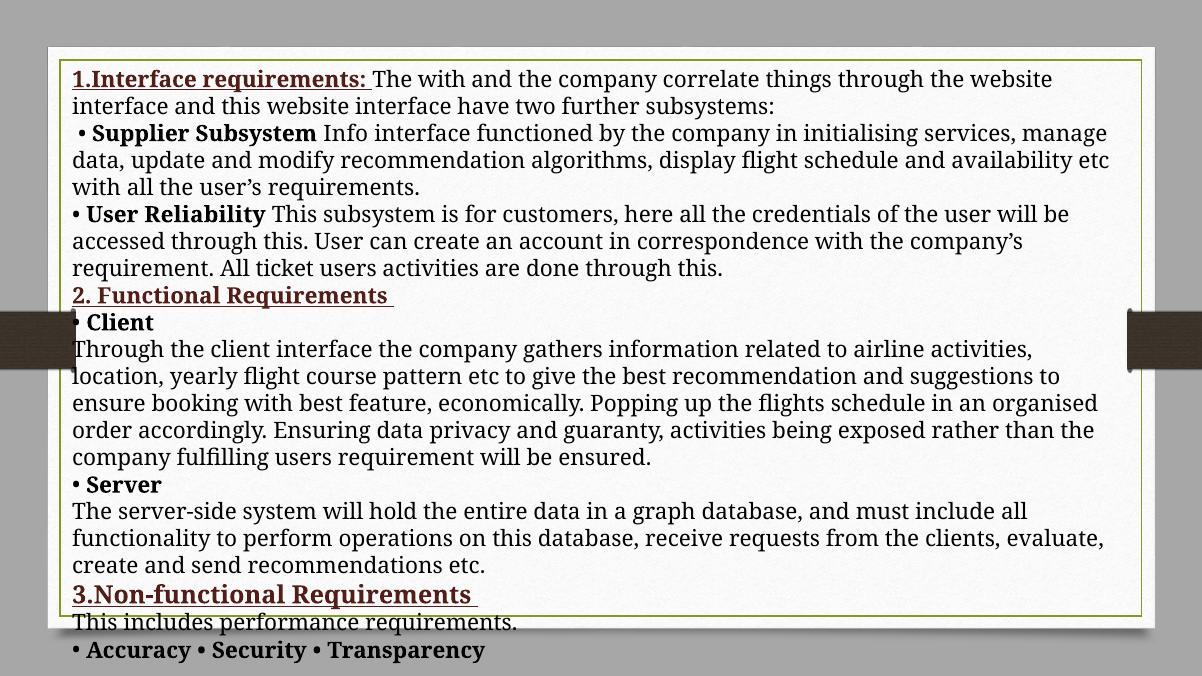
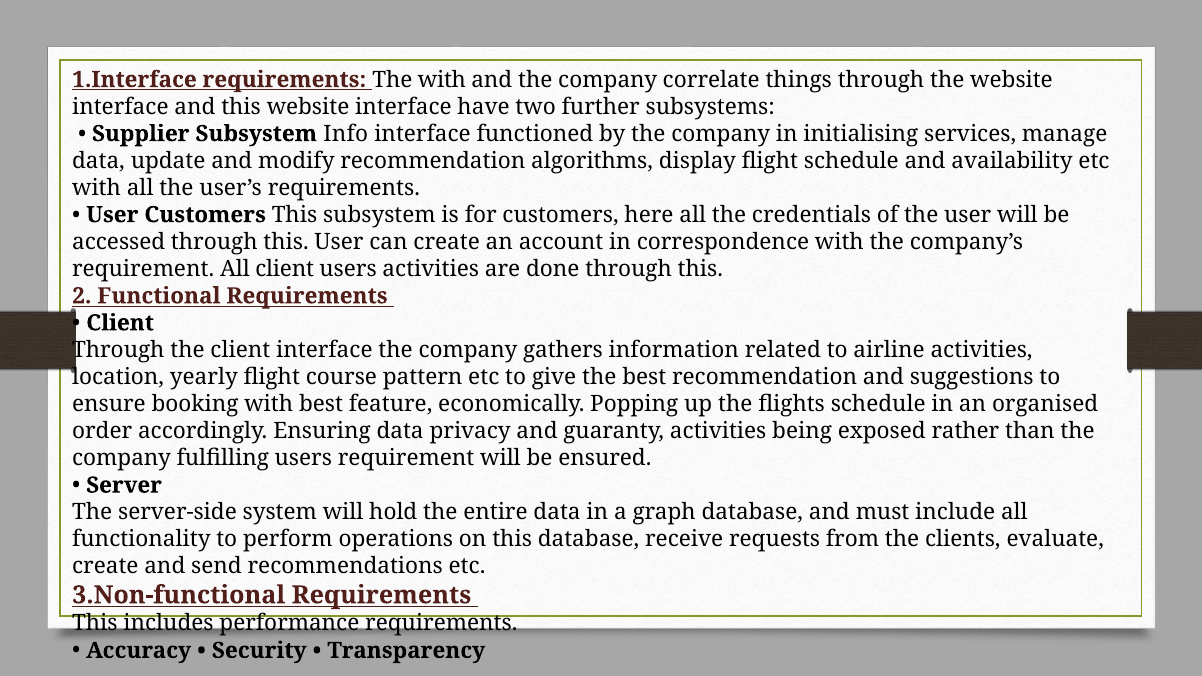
User Reliability: Reliability -> Customers (205, 215)
All ticket: ticket -> client (285, 269)
